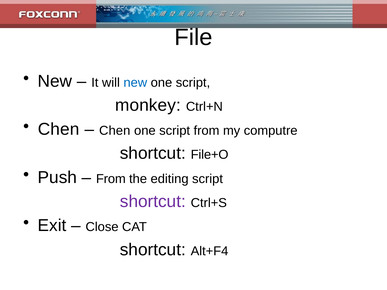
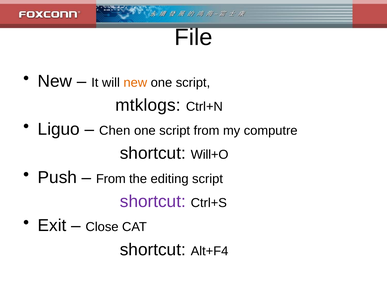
new colour: blue -> orange (135, 83)
monkey: monkey -> mtklogs (148, 105)
Chen: Chen -> Liguo (59, 129)
File+O: File+O -> Will+O (210, 155)
